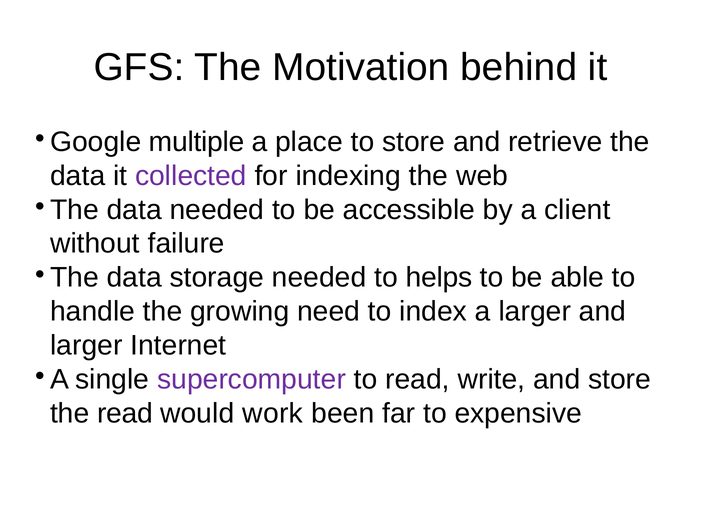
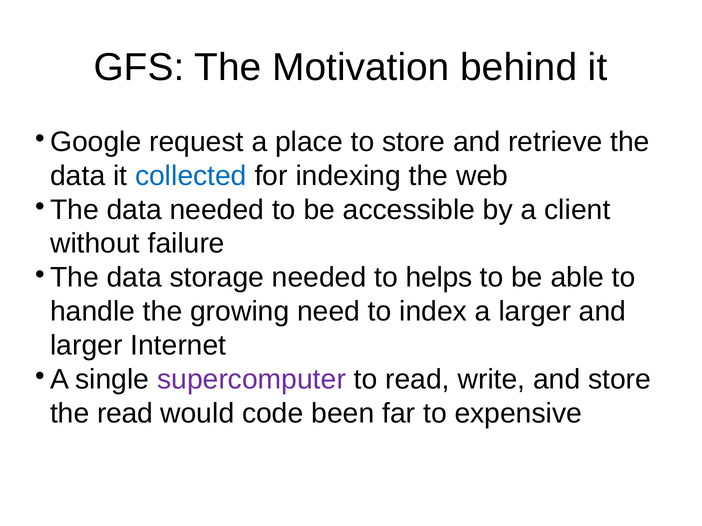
multiple: multiple -> request (196, 142)
collected colour: purple -> blue (191, 176)
work: work -> code (273, 414)
